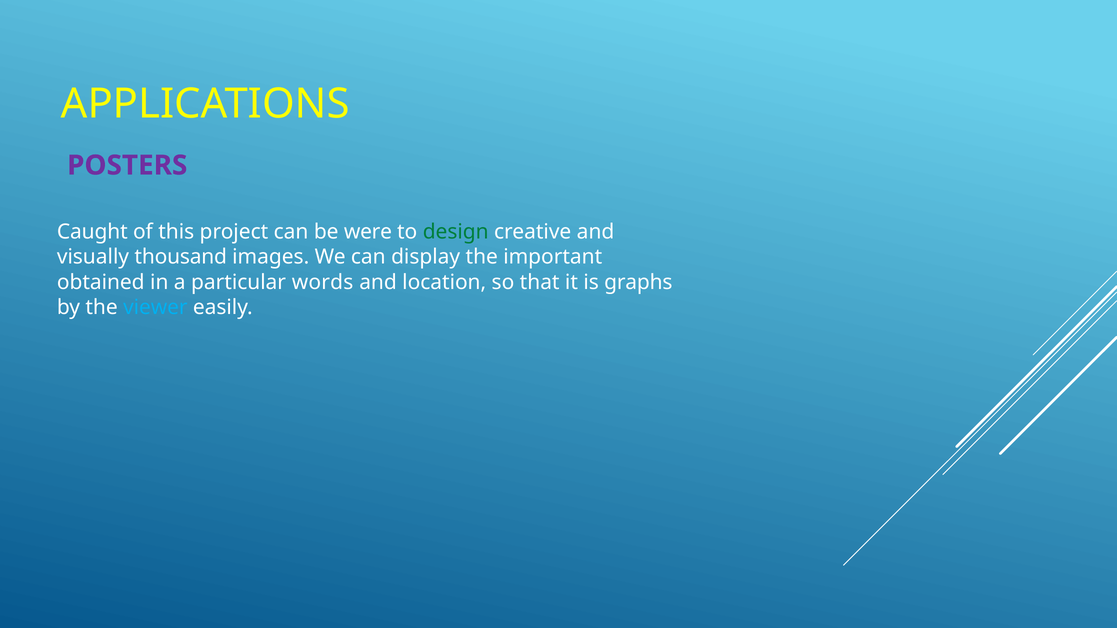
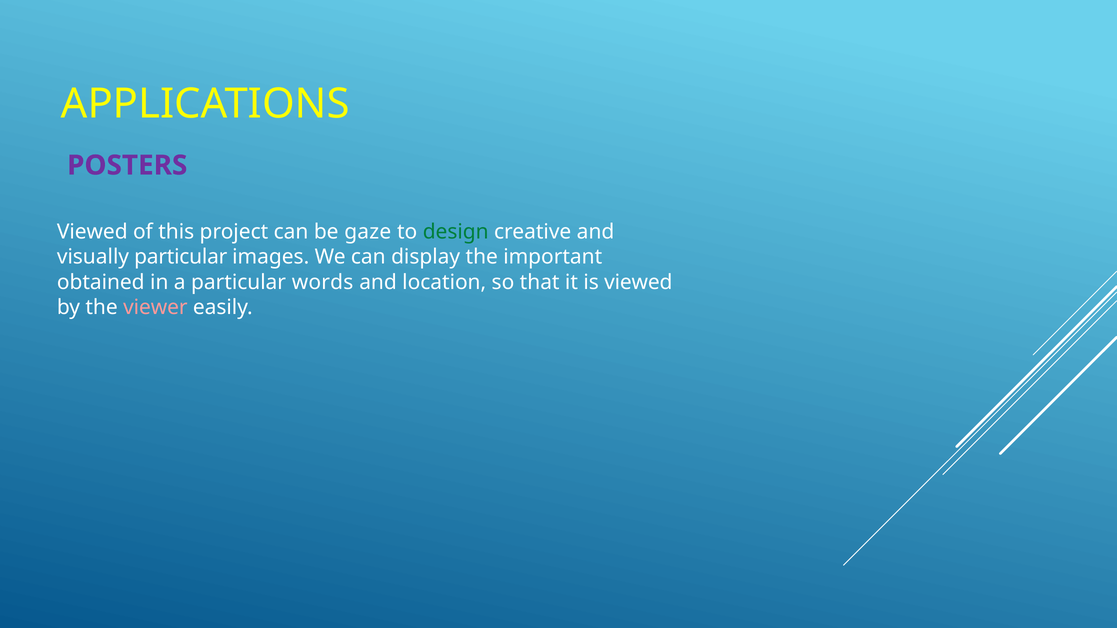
Caught: Caught -> Viewed (92, 232)
were: were -> gaze (368, 232)
visually thousand: thousand -> particular (181, 257)
is graphs: graphs -> viewed (638, 282)
viewer colour: light blue -> pink (155, 307)
